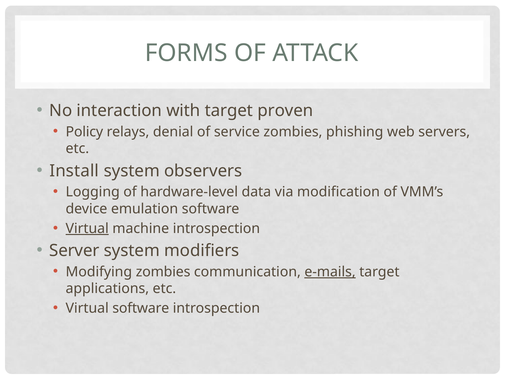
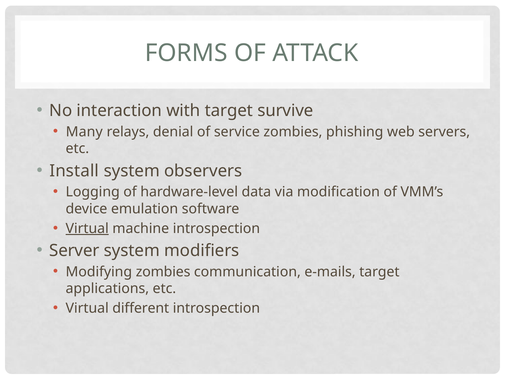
proven: proven -> survive (285, 111)
Policy: Policy -> Many (84, 132)
e-mails underline: present -> none (330, 272)
Virtual software: software -> different (141, 308)
